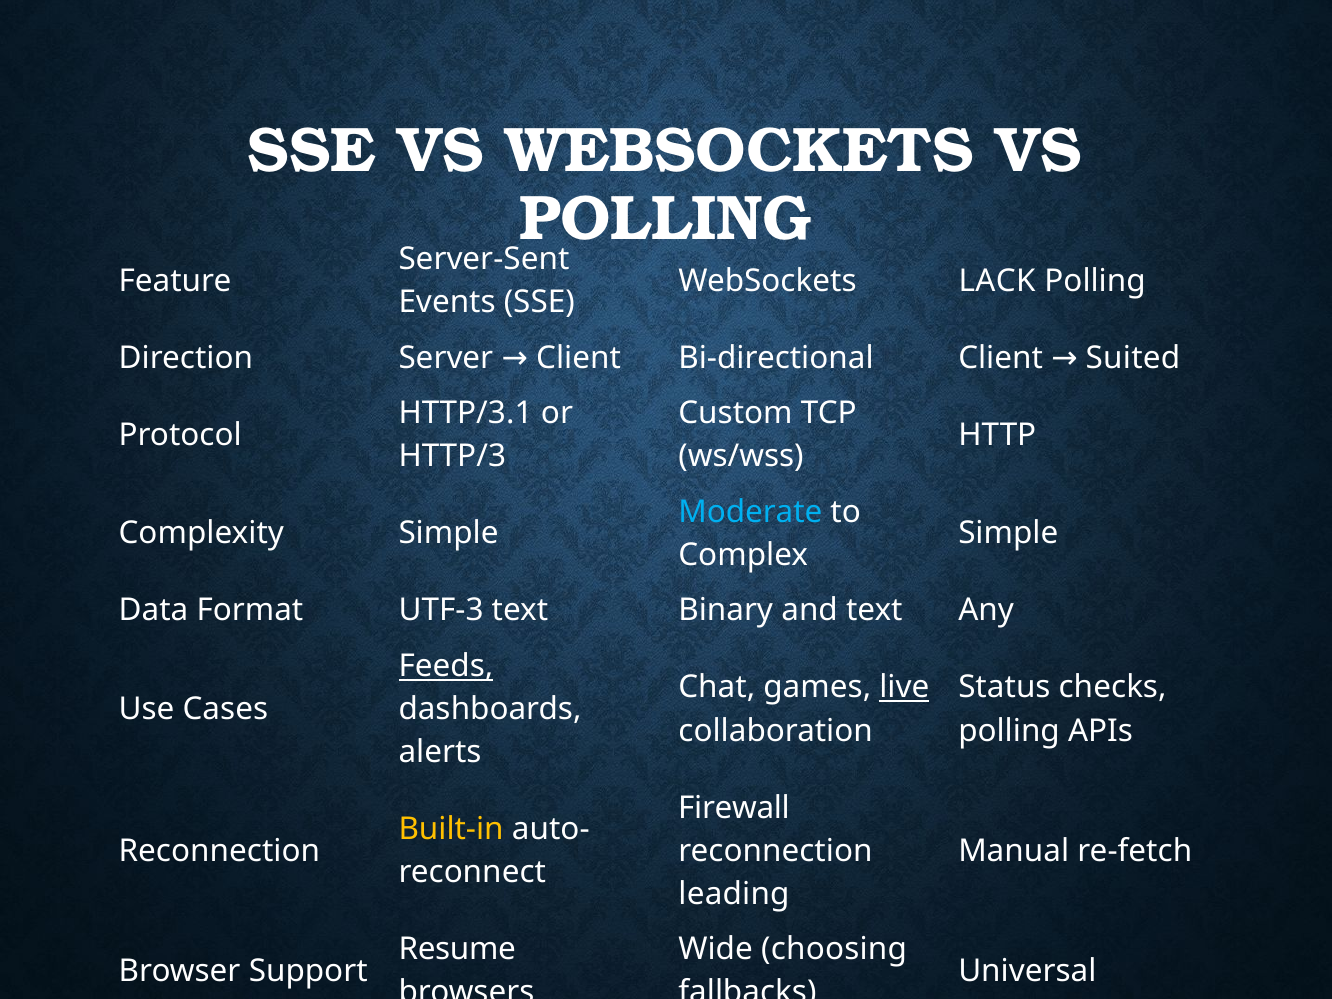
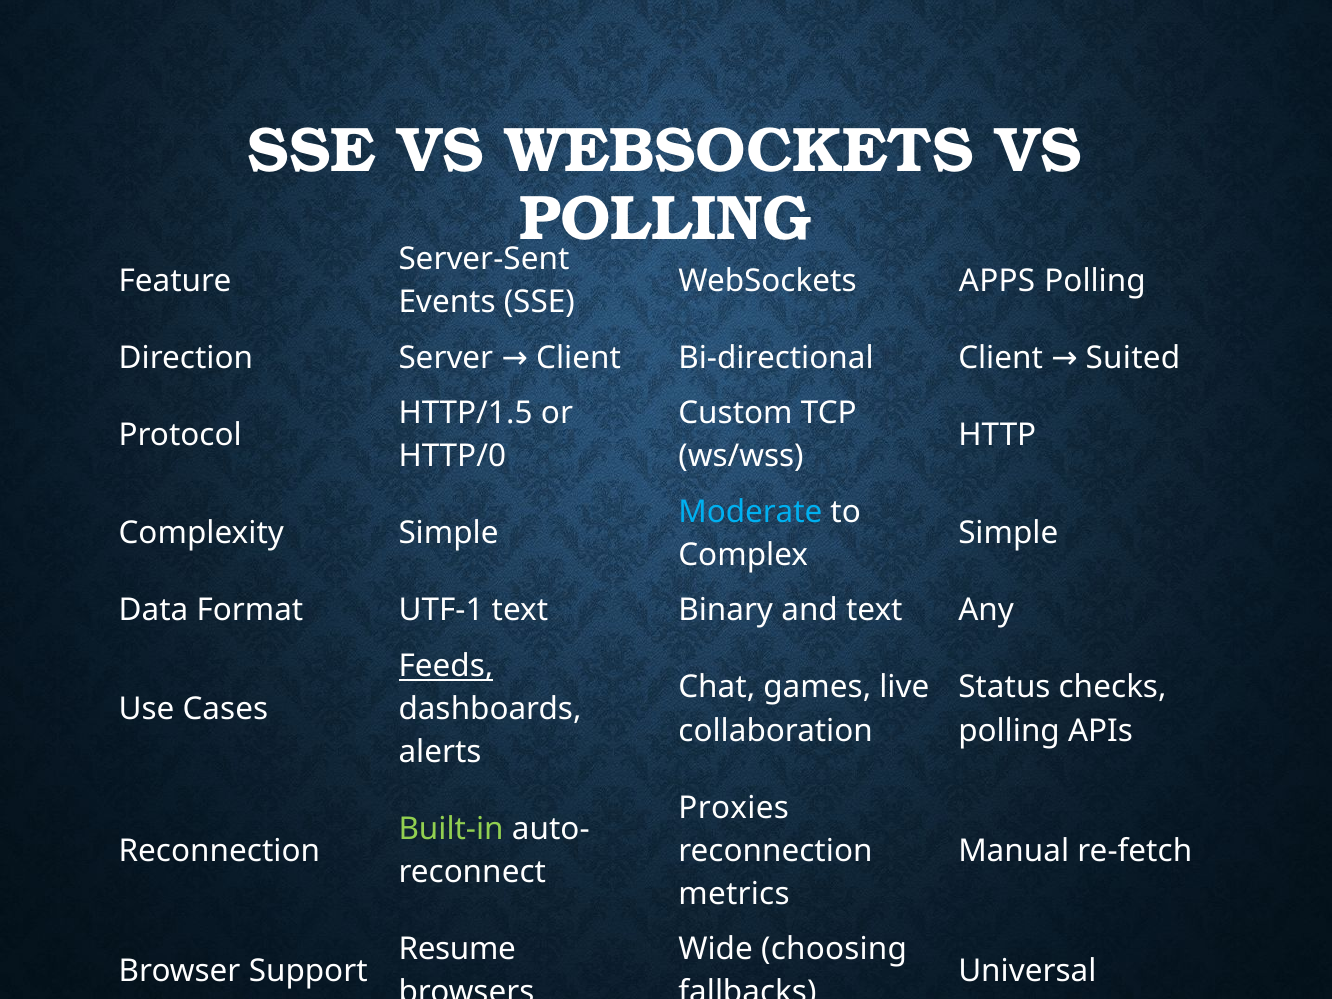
LACK: LACK -> APPS (997, 281)
HTTP/3.1: HTTP/3.1 -> HTTP/1.5 (466, 413)
HTTP/3: HTTP/3 -> HTTP/0 (452, 457)
UTF-3: UTF-3 -> UTF-1 (441, 611)
live underline: present -> none (904, 688)
Firewall: Firewall -> Proxies (734, 808)
Built-in colour: yellow -> light green (451, 829)
leading: leading -> metrics (734, 894)
